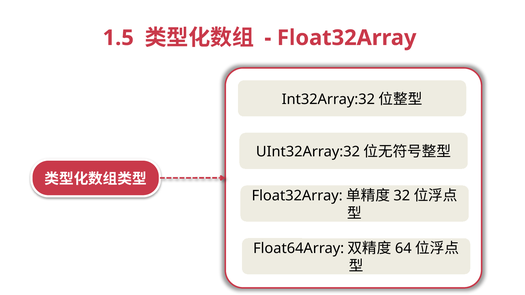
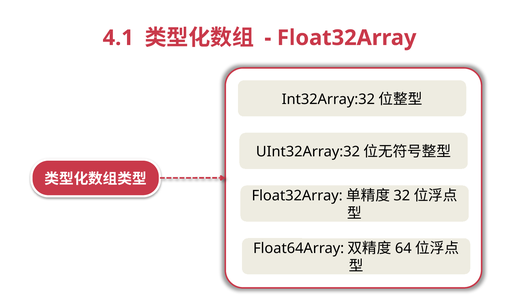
1.5: 1.5 -> 4.1 (118, 38)
